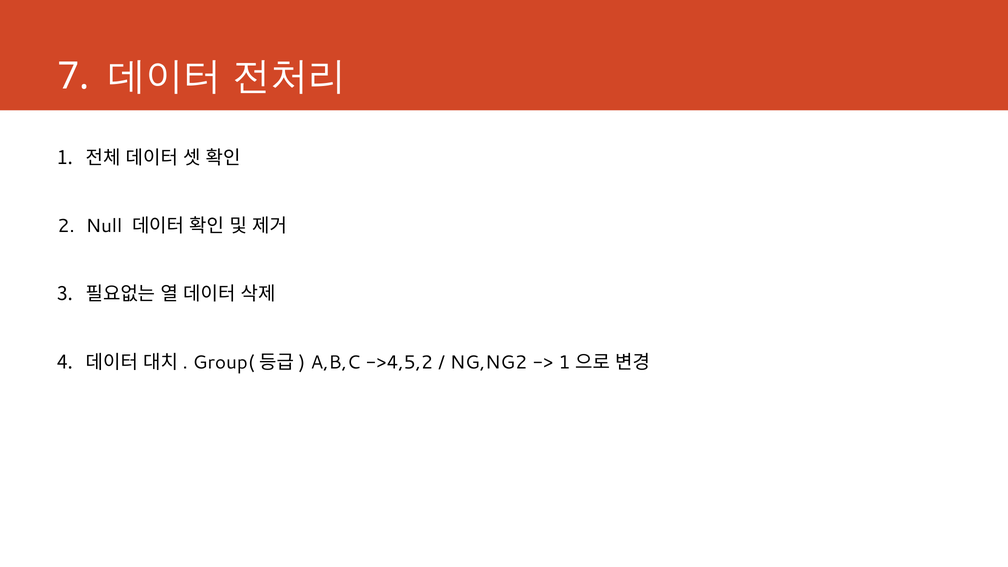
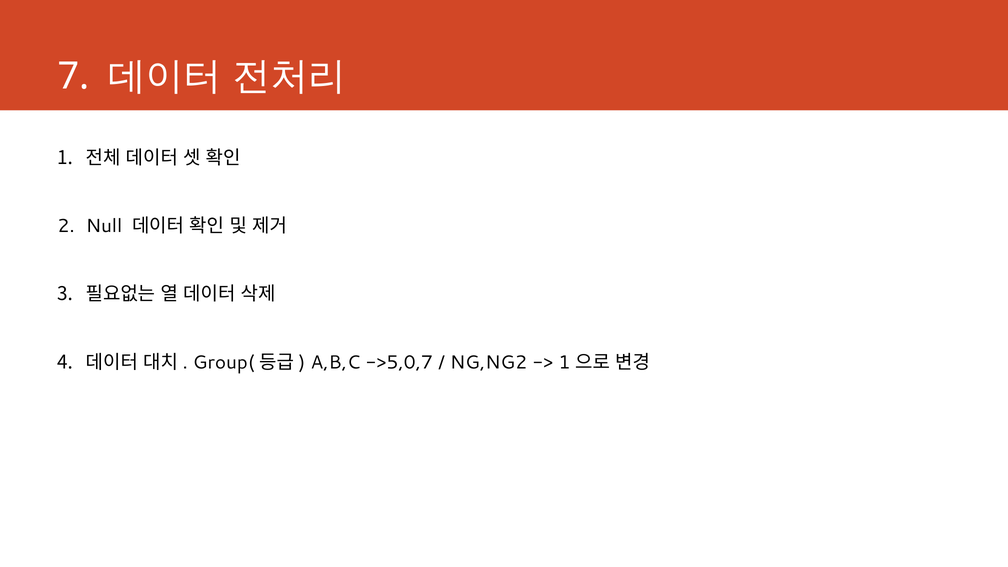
->4,5,2: ->4,5,2 -> ->5,0,7 (399, 362)
